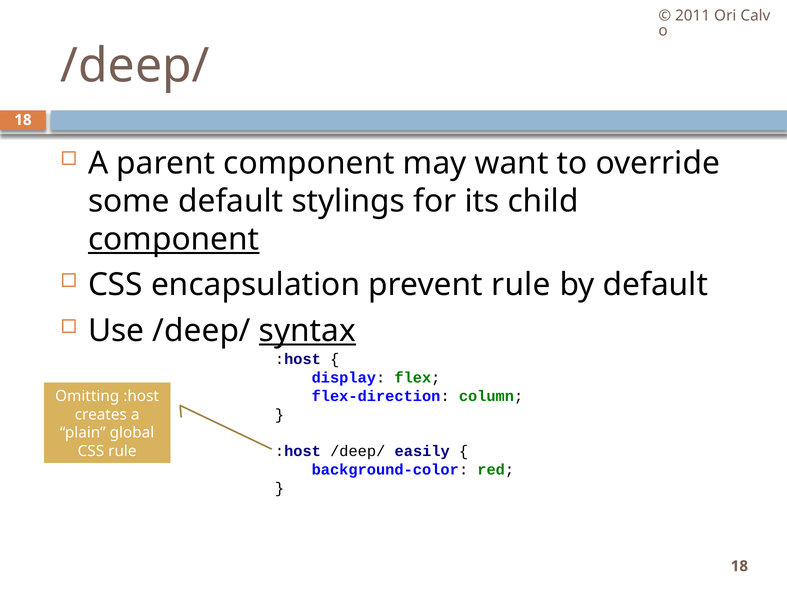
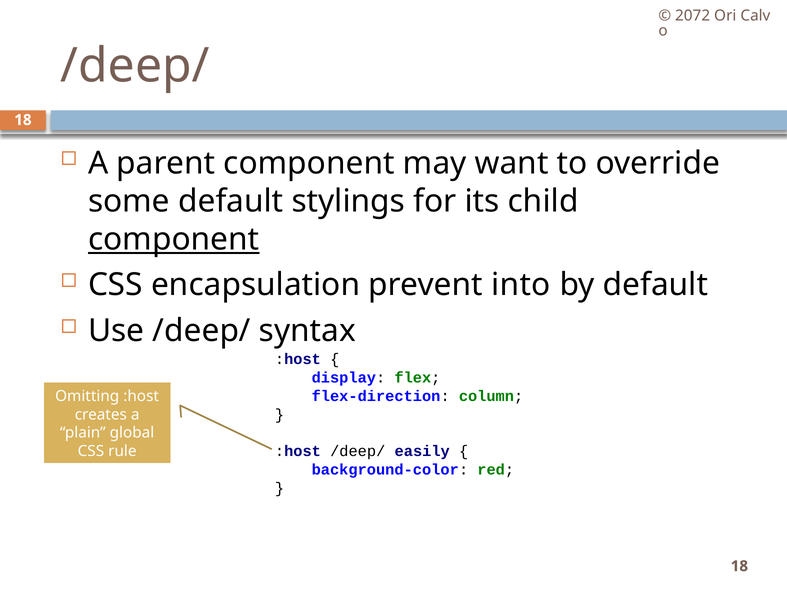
2011: 2011 -> 2072 (693, 16)
prevent rule: rule -> into (521, 285)
syntax underline: present -> none (307, 330)
